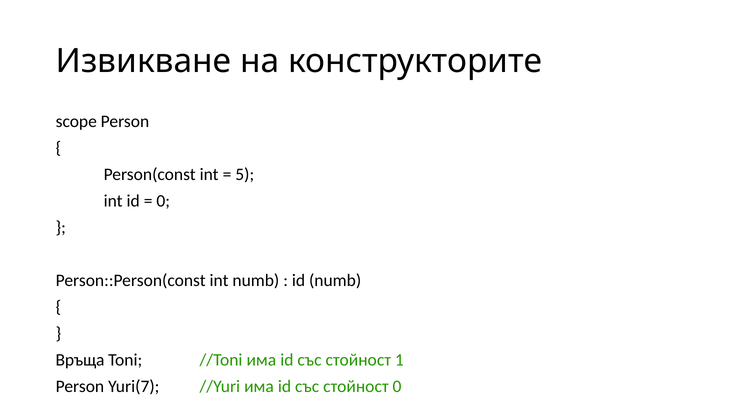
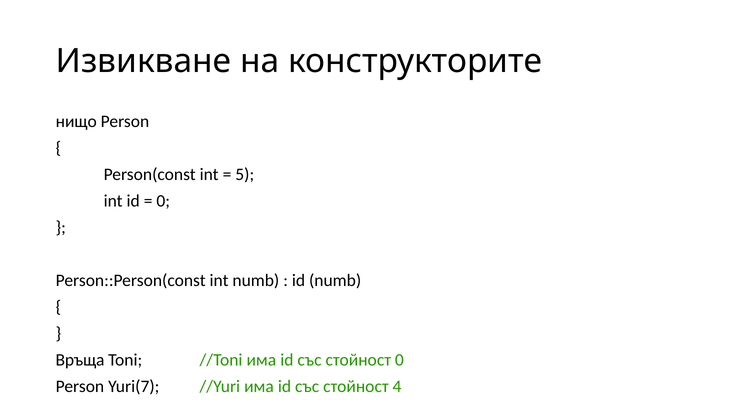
scope: scope -> нищо (76, 122)
стойност 1: 1 -> 0 (399, 360)
стойност 0: 0 -> 4 (397, 387)
